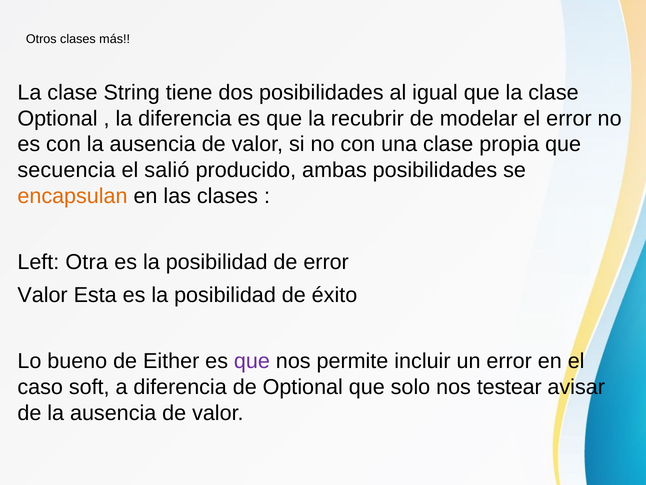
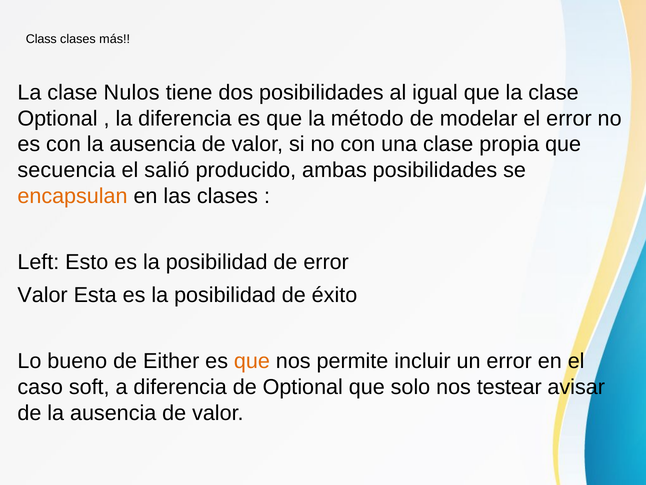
Otros: Otros -> Class (41, 39)
String: String -> Nulos (132, 92)
recubrir: recubrir -> método (367, 118)
Otra: Otra -> Esto (87, 262)
que colour: purple -> orange (252, 361)
